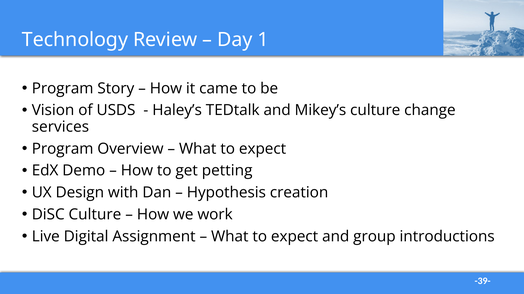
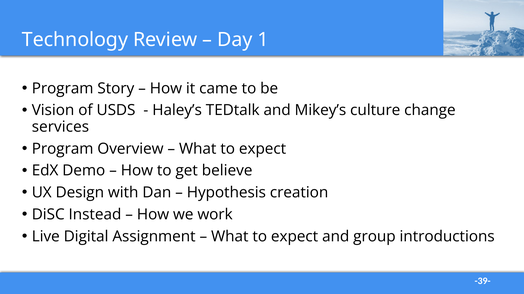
petting: petting -> believe (227, 171)
DiSC Culture: Culture -> Instead (95, 215)
